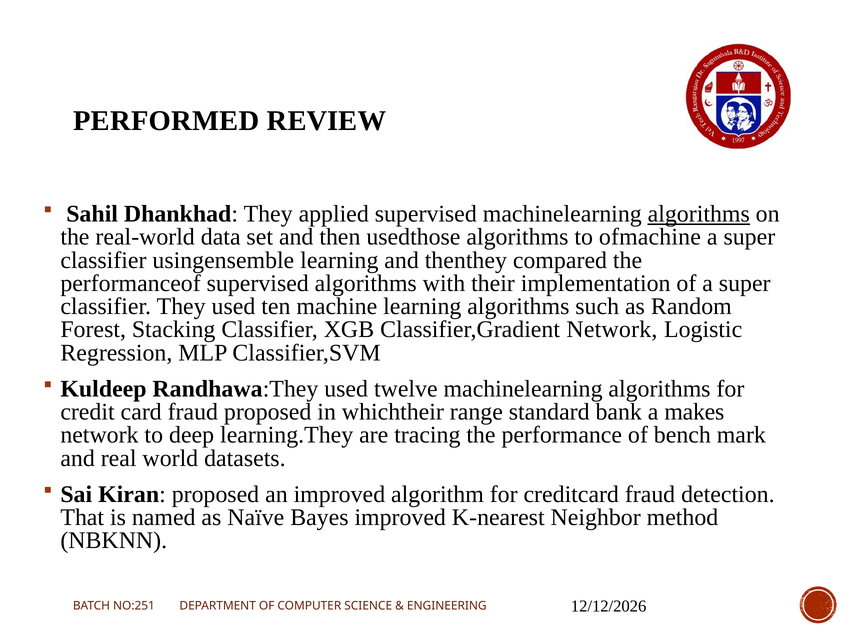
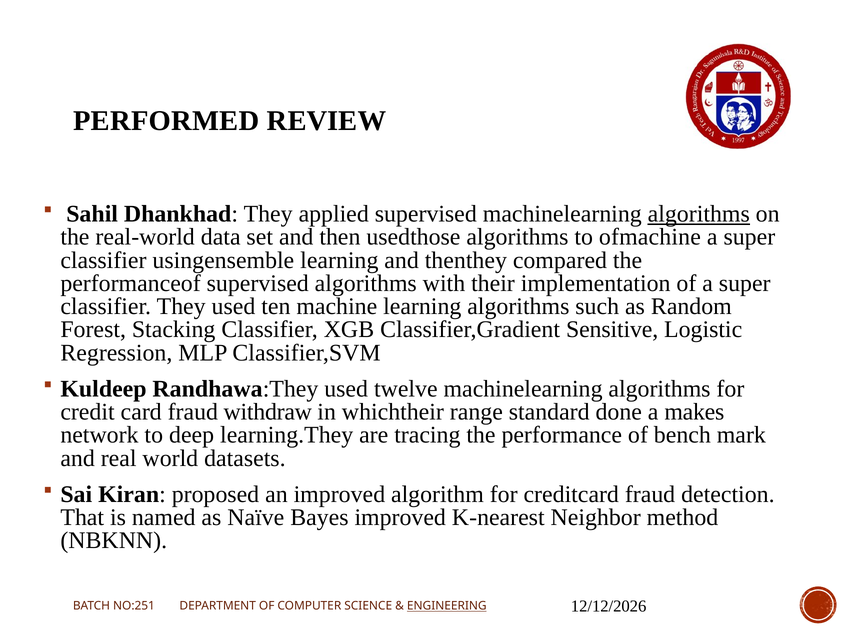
Classifier,Gradient Network: Network -> Sensitive (612, 330)
fraud proposed: proposed -> withdraw (268, 412)
bank: bank -> done (619, 412)
ENGINEERING underline: none -> present (447, 606)
